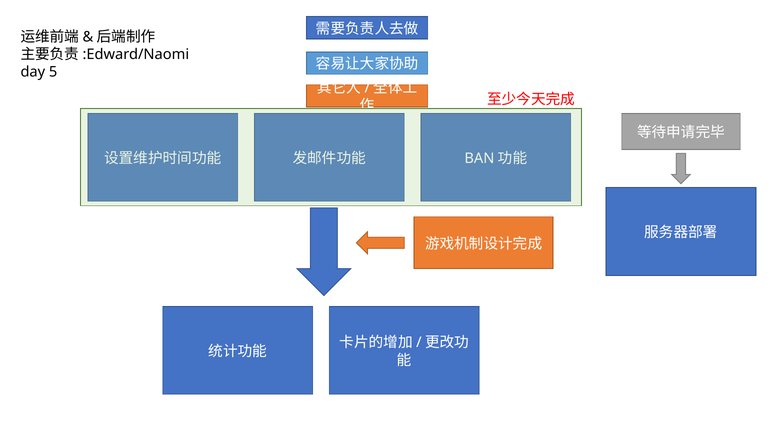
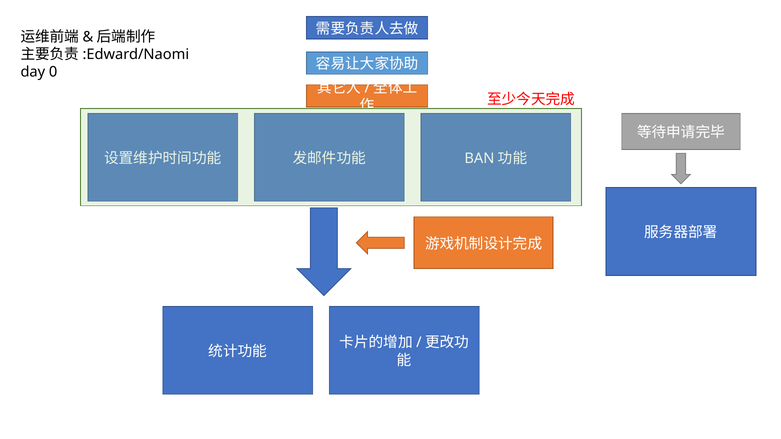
5: 5 -> 0 (53, 72)
